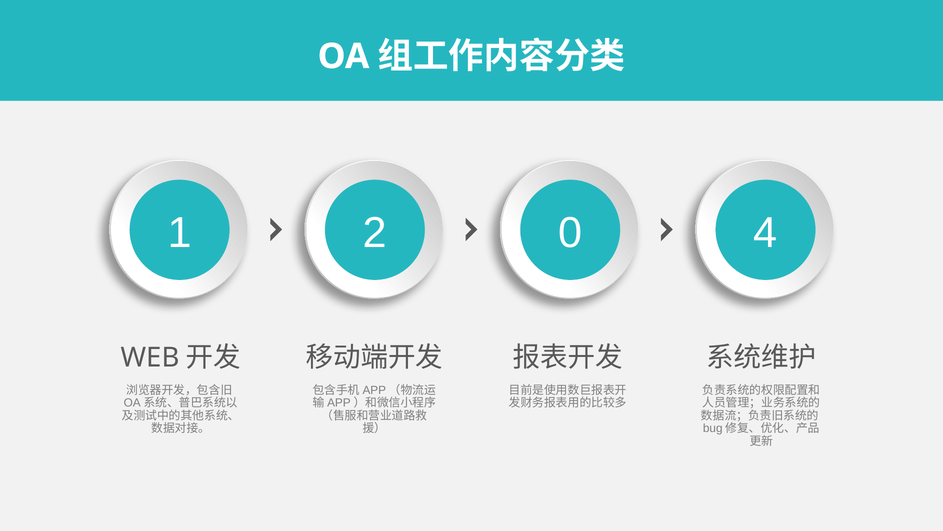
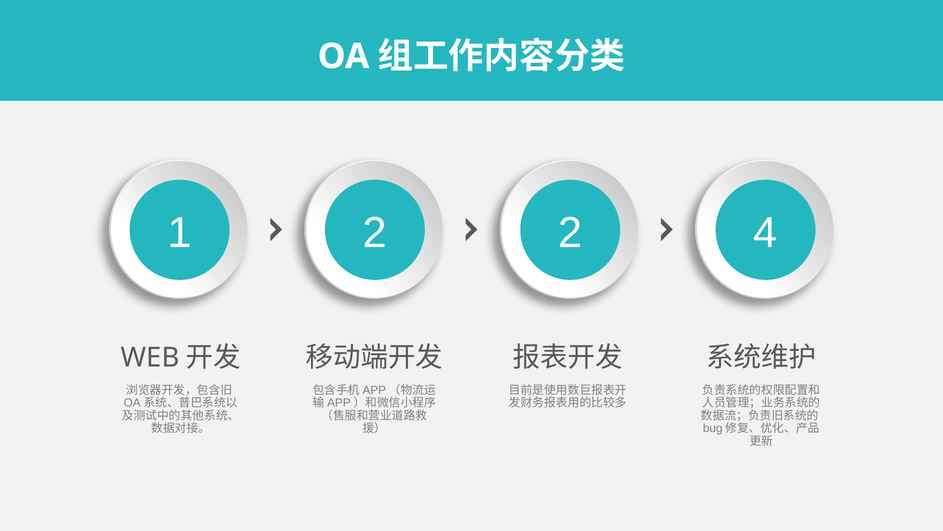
2 0: 0 -> 2 (570, 233)
